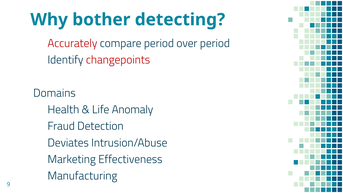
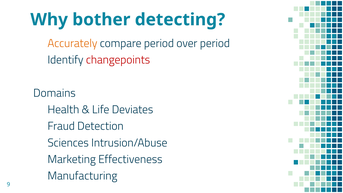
Accurately colour: red -> orange (72, 43)
Anomaly: Anomaly -> Deviates (133, 110)
Deviates: Deviates -> Sciences (68, 143)
